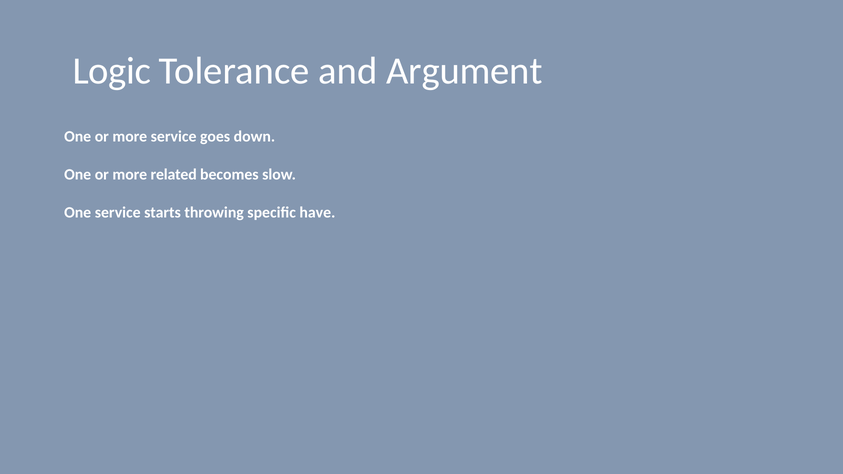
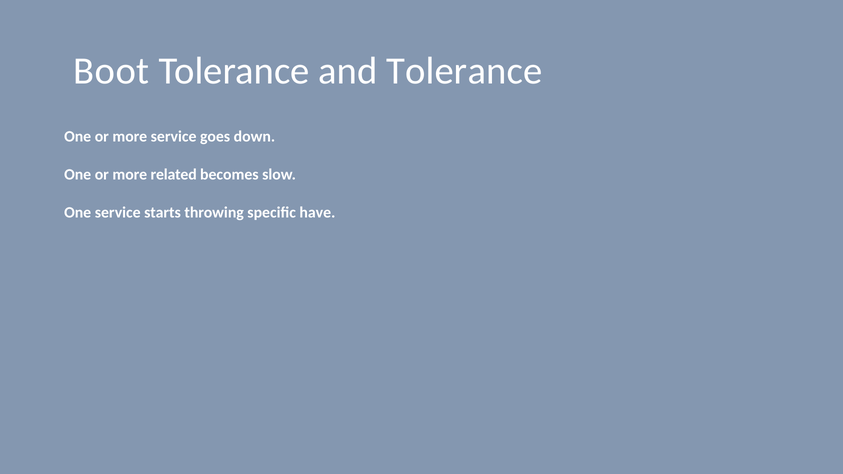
Logic: Logic -> Boot (111, 71)
and Argument: Argument -> Tolerance (464, 71)
